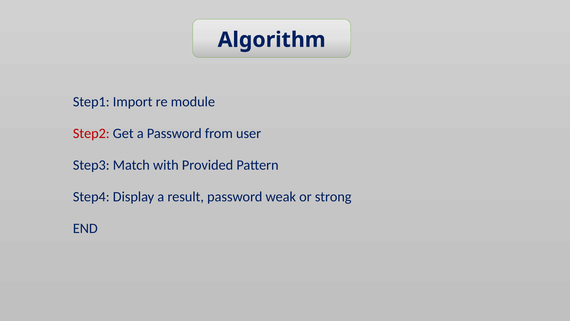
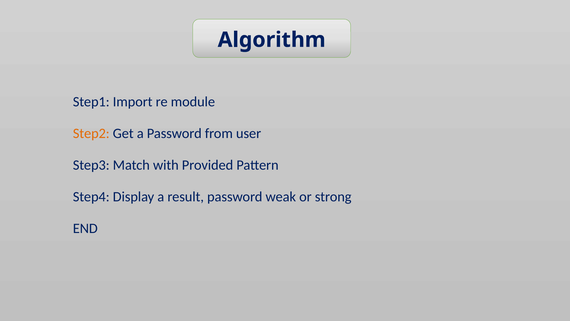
Step2 colour: red -> orange (91, 133)
